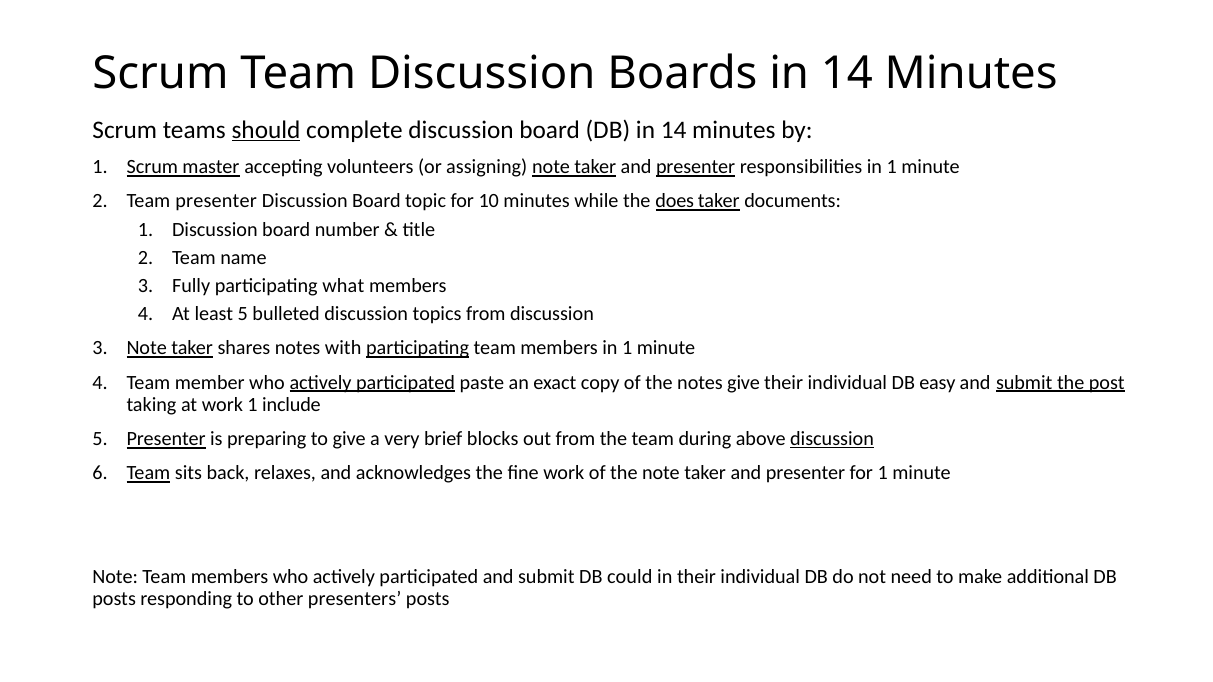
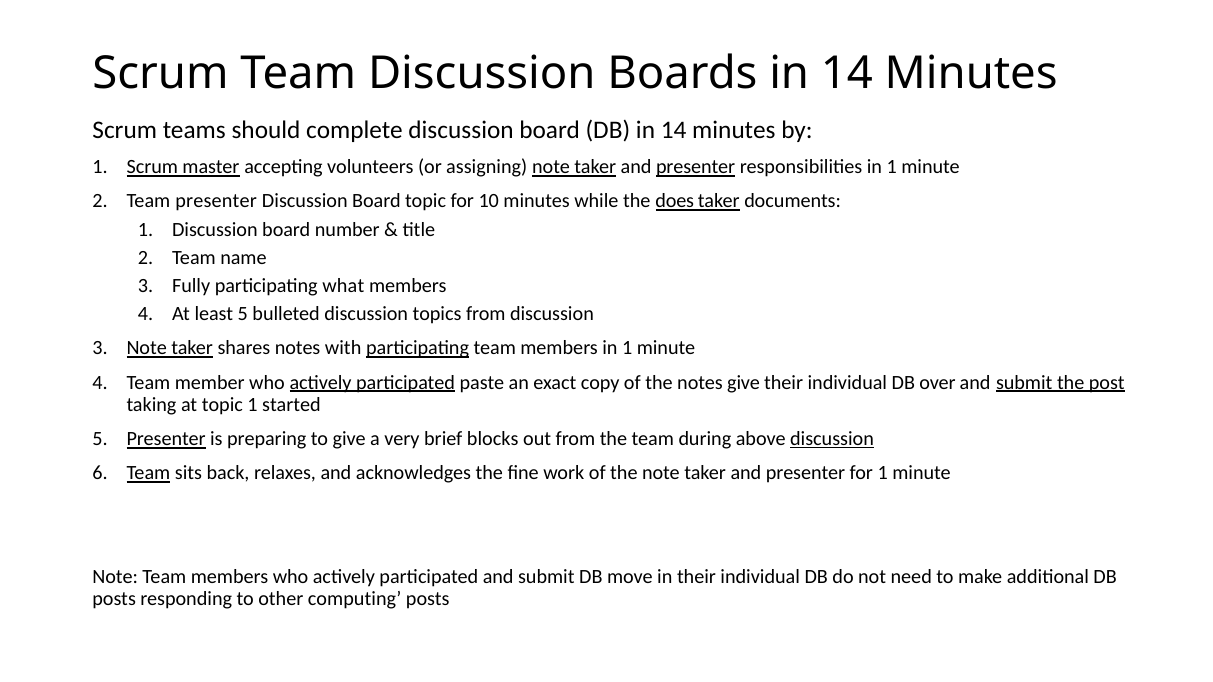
should underline: present -> none (266, 130)
easy: easy -> over (937, 383)
at work: work -> topic (222, 405)
include: include -> started (291, 405)
could: could -> move (630, 577)
presenters: presenters -> computing (355, 599)
